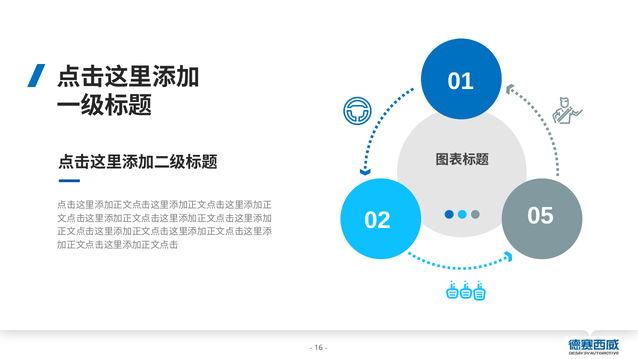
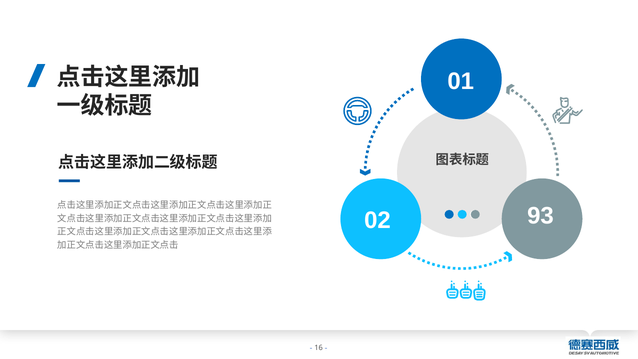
05: 05 -> 93 (541, 216)
